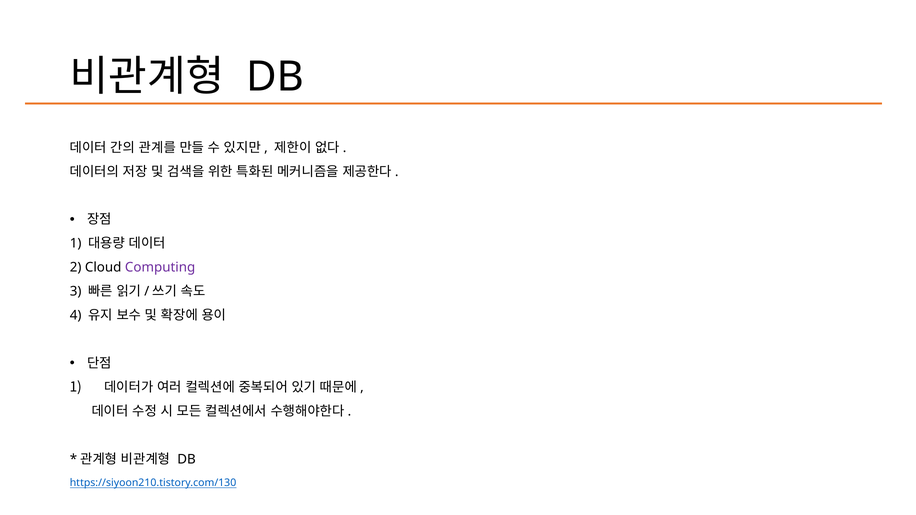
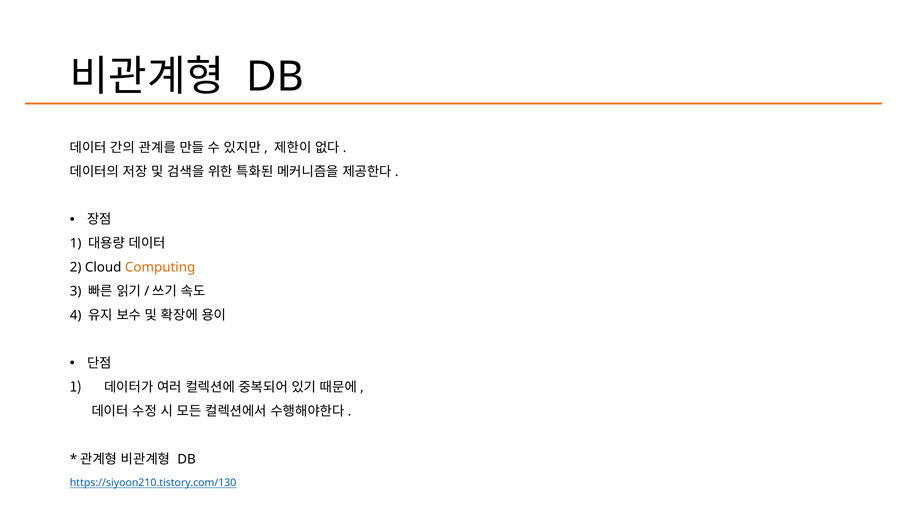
Computing colour: purple -> orange (160, 268)
